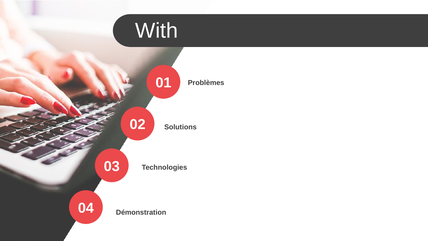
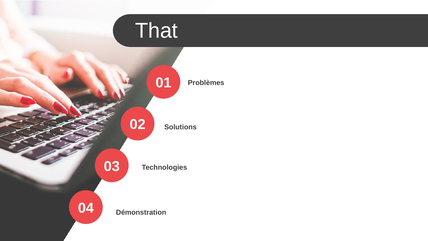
With: With -> That (157, 31)
